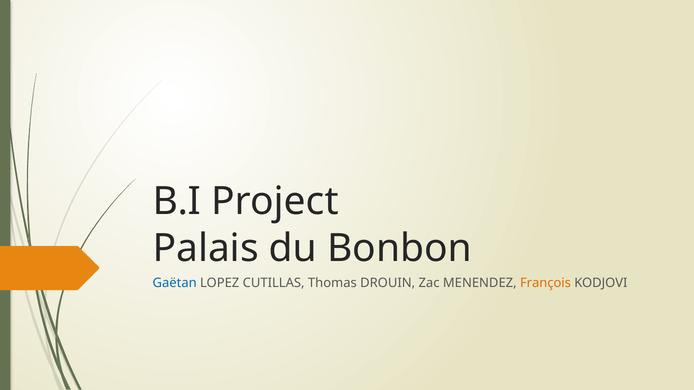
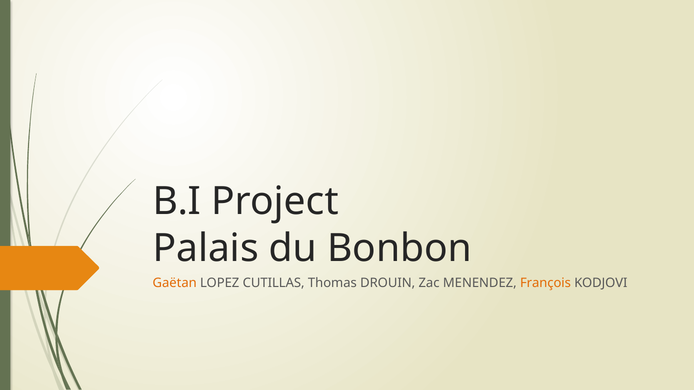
Gaëtan colour: blue -> orange (175, 283)
